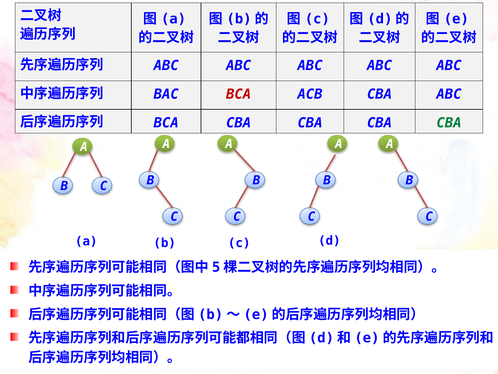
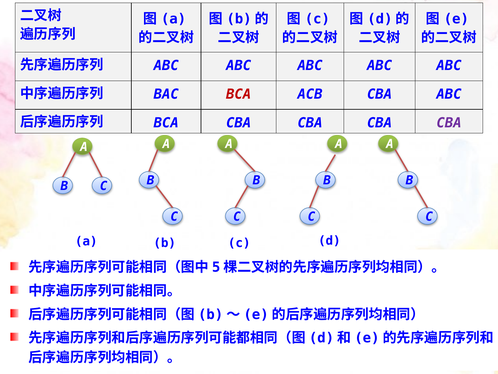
CBA colour: green -> purple (449, 123)
